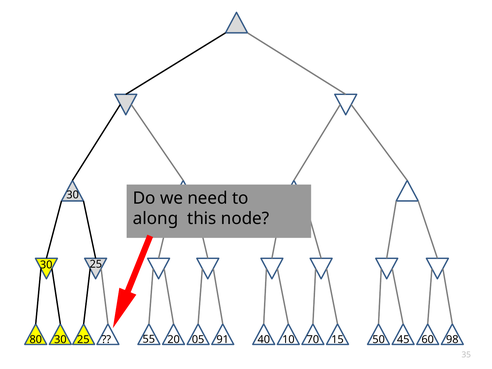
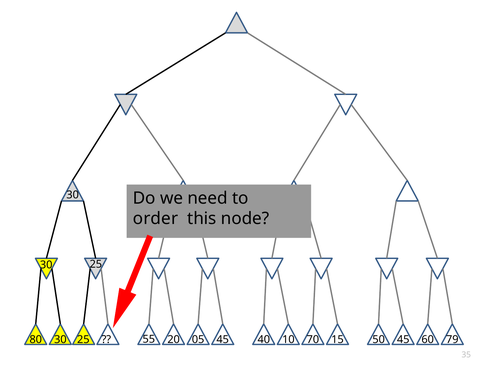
along: along -> order (156, 219)
05 91: 91 -> 45 (223, 340)
98: 98 -> 79 (452, 340)
